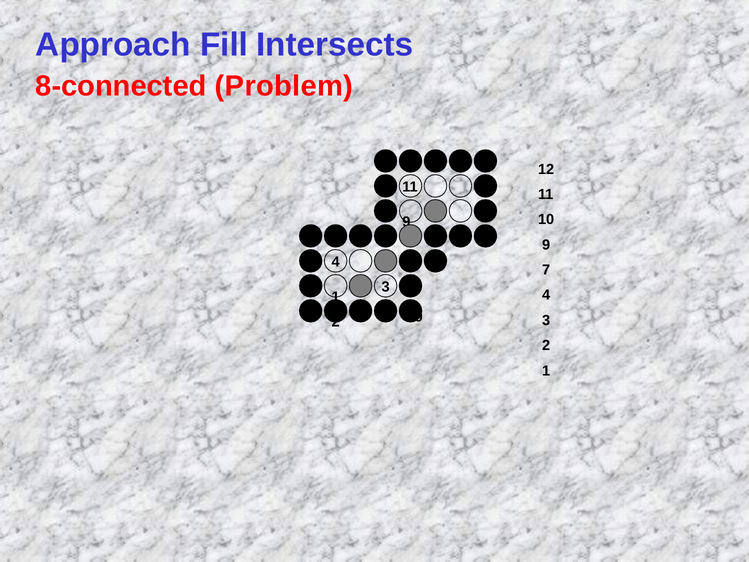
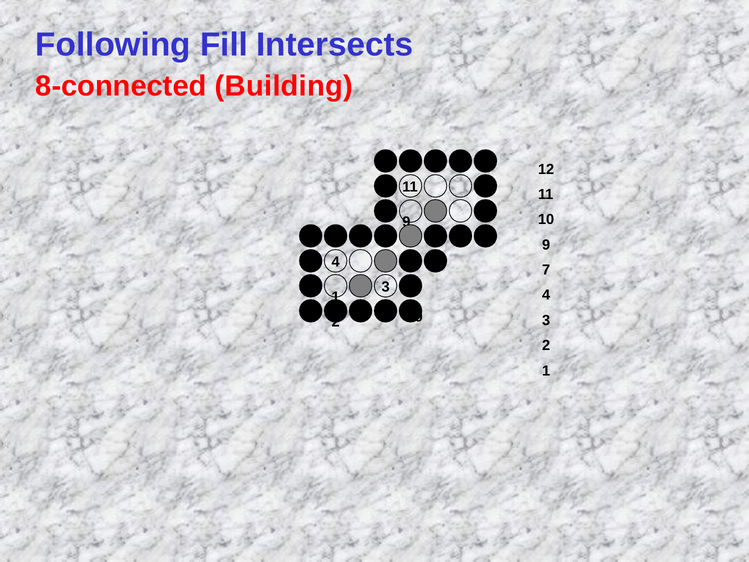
Approach: Approach -> Following (113, 45)
Problem: Problem -> Building (284, 86)
